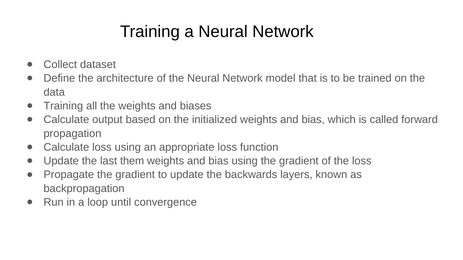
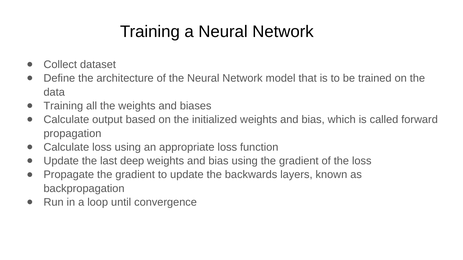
them: them -> deep (132, 161)
